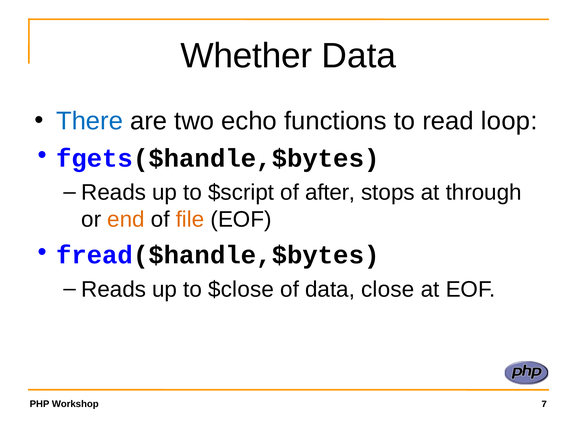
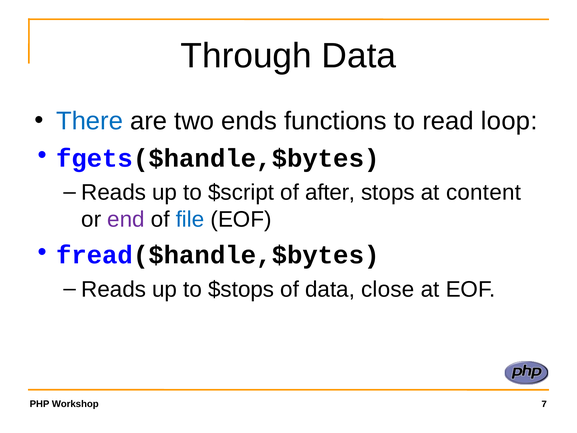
Whether: Whether -> Through (246, 56)
echo: echo -> ends (249, 121)
through: through -> content (484, 192)
end colour: orange -> purple (126, 219)
file colour: orange -> blue (190, 219)
$close: $close -> $stops (241, 289)
